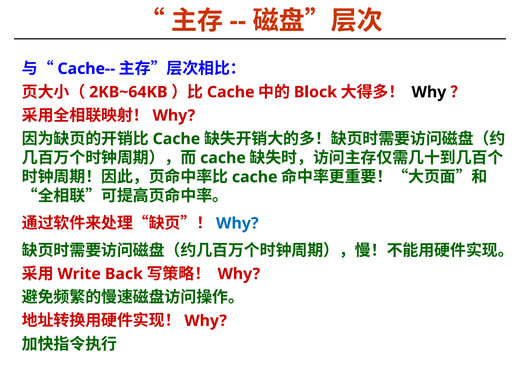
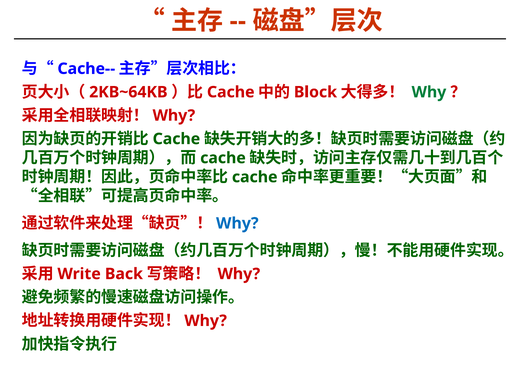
Why colour: black -> green (429, 92)
